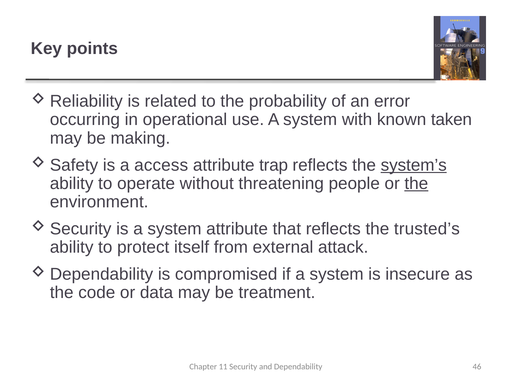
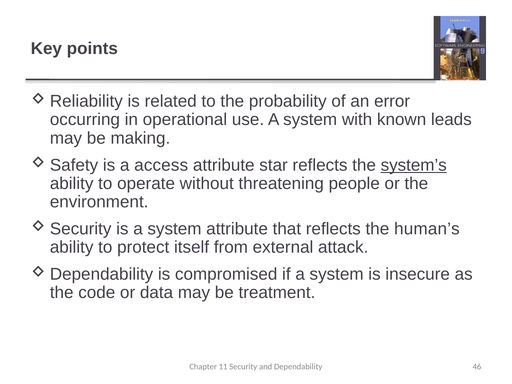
taken: taken -> leads (451, 120)
trap: trap -> star (274, 165)
the underline: present -> none (416, 183)
trusted’s: trusted’s -> human’s (427, 229)
